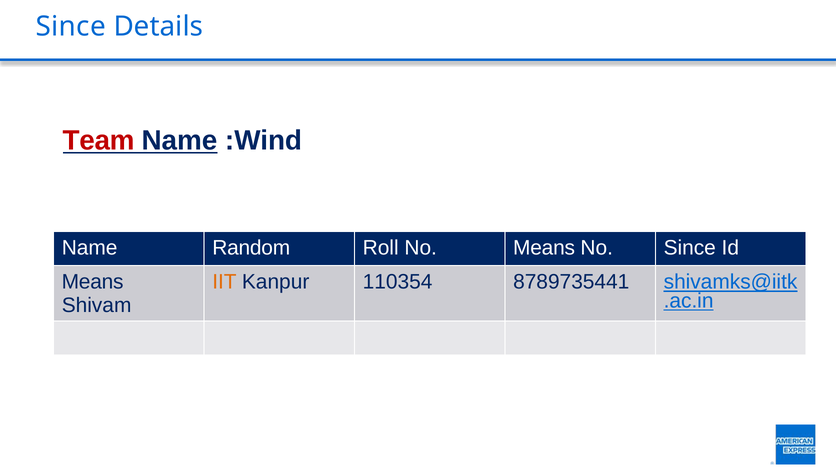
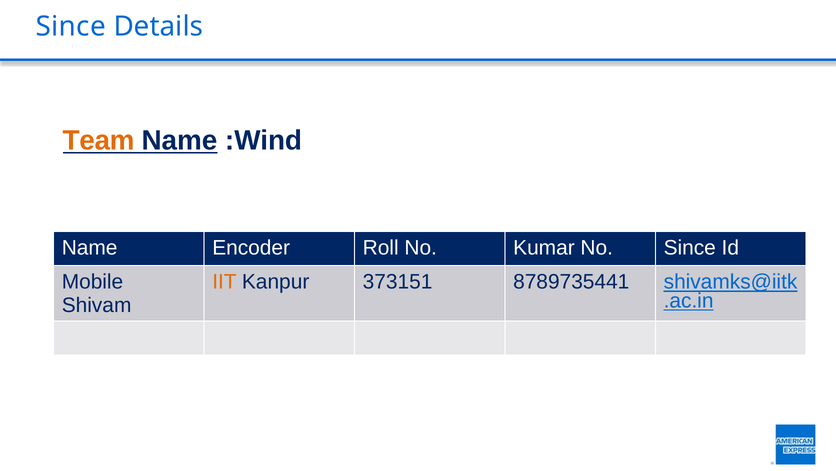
Team colour: red -> orange (99, 140)
Random: Random -> Encoder (251, 248)
No Means: Means -> Kumar (544, 248)
Means: Means -> Mobile (93, 281)
110354: 110354 -> 373151 (398, 281)
